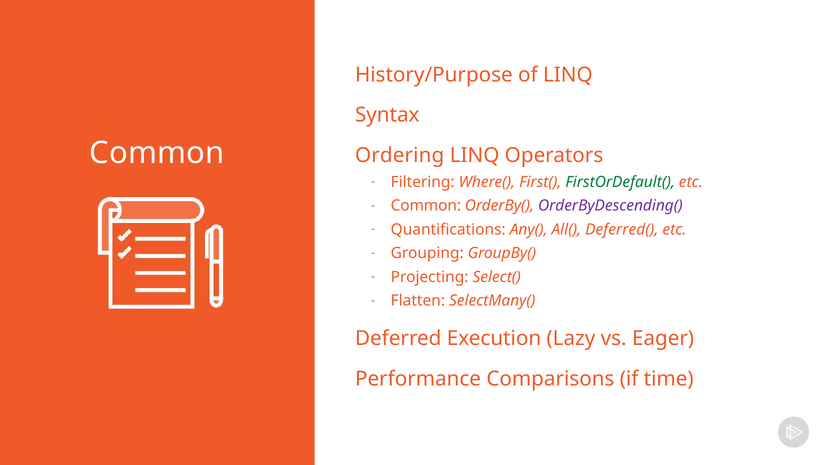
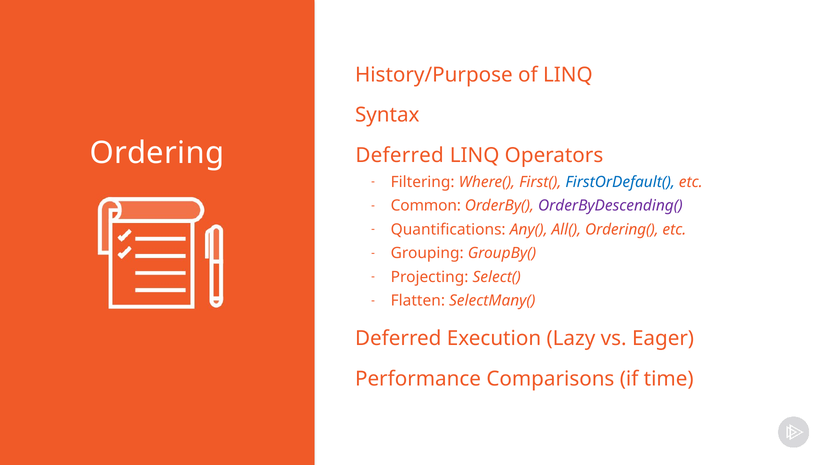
Common: Common -> Ordering (157, 153)
Ordering: Ordering -> Deferred (400, 155)
FirstOrDefault( colour: green -> blue (620, 182)
Deferred(: Deferred( -> Ordering( (622, 229)
